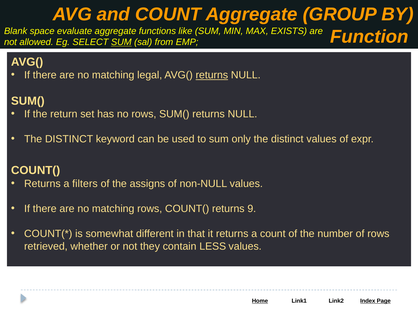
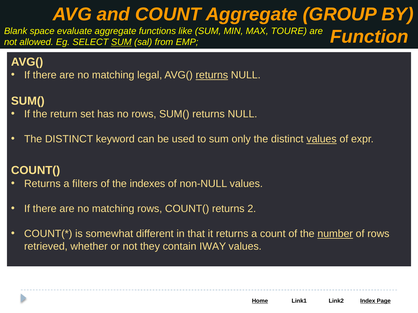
EXISTS: EXISTS -> TOURE (289, 31)
values underline: none -> present (322, 139)
assigns: assigns -> indexes (147, 184)
9: 9 -> 2 (252, 209)
number underline: none -> present (335, 234)
LESS: LESS -> IWAY (213, 247)
